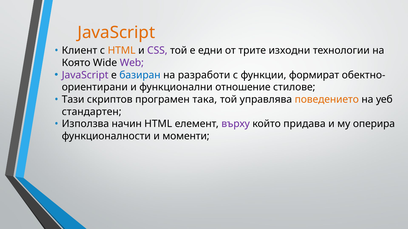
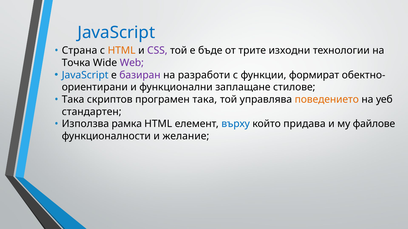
JavaScript colour: orange -> blue (116, 33)
Клиент: Клиент -> Страна (80, 51)
едни: едни -> бъде (210, 51)
Която: Която -> Точка (76, 63)
JavaScript colour: purple -> blue (85, 75)
базиран colour: blue -> purple (140, 75)
отношение: отношение -> заплащане (243, 87)
Тази: Тази -> Така (73, 100)
начин: начин -> рамка (127, 124)
върху colour: purple -> blue (236, 124)
оперира: оперира -> файлове (374, 124)
моменти: моменти -> желание (186, 136)
